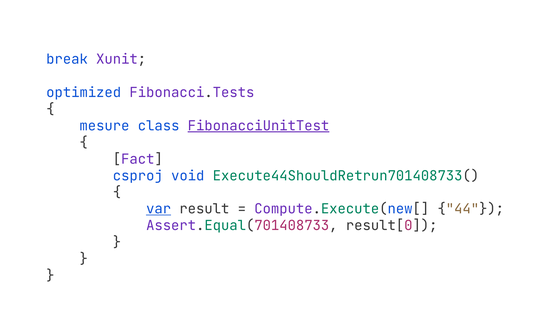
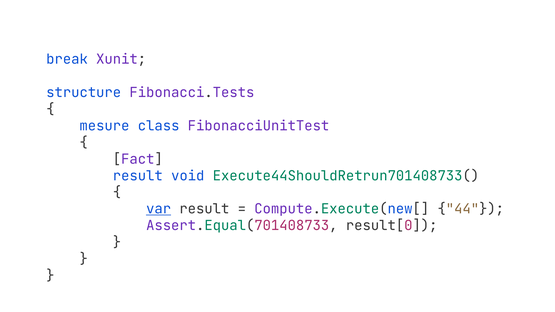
optimized: optimized -> structure (84, 93)
FibonacciUnitTest underline: present -> none (259, 126)
csproj: csproj -> result (138, 176)
